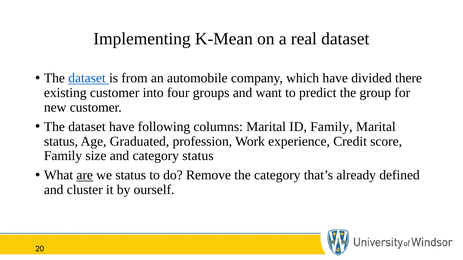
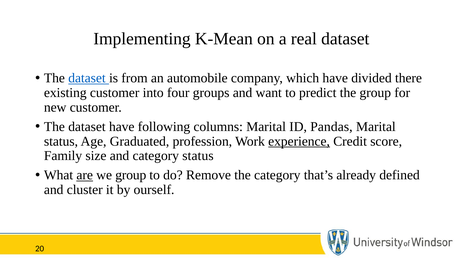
ID Family: Family -> Pandas (331, 127)
experience underline: none -> present (299, 141)
we status: status -> group (131, 175)
